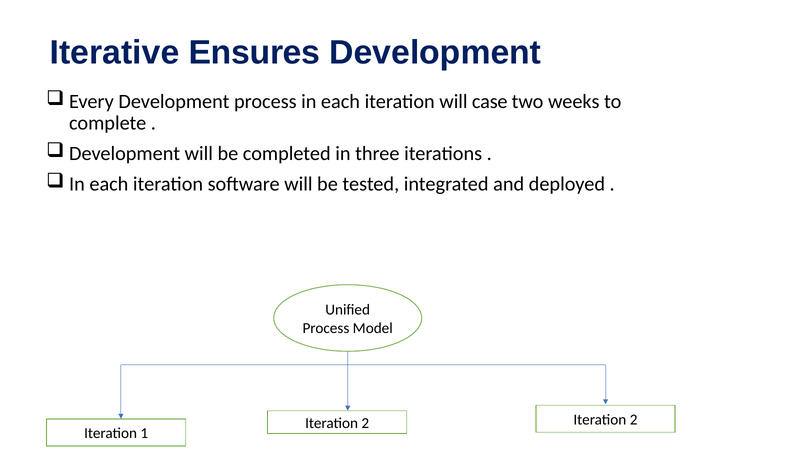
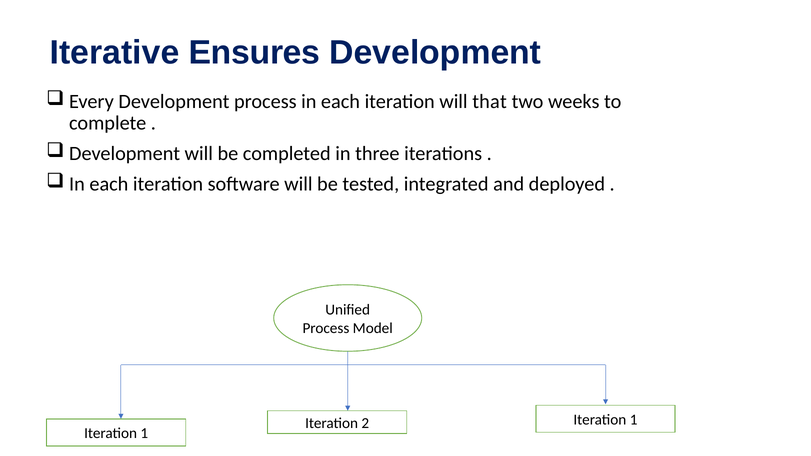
case: case -> that (490, 101)
2: 2 -> 1 (634, 420)
